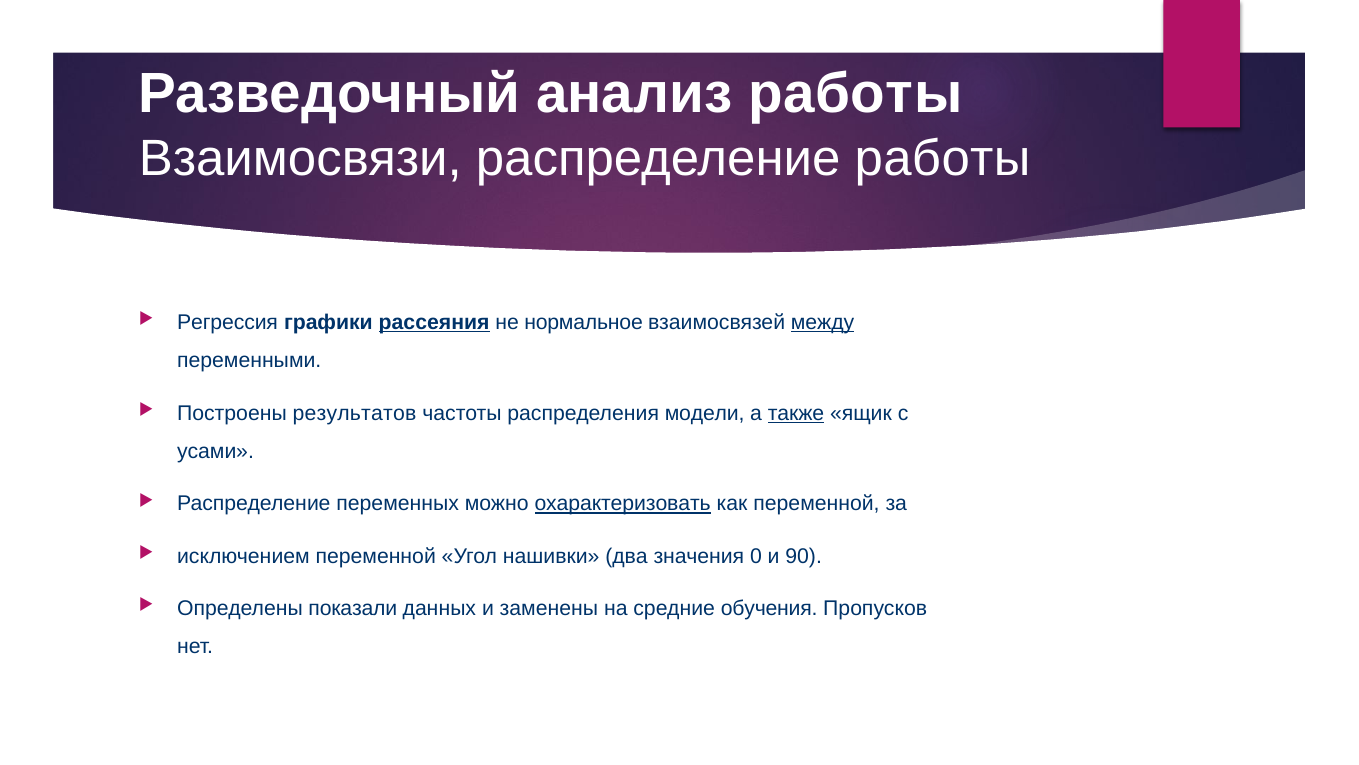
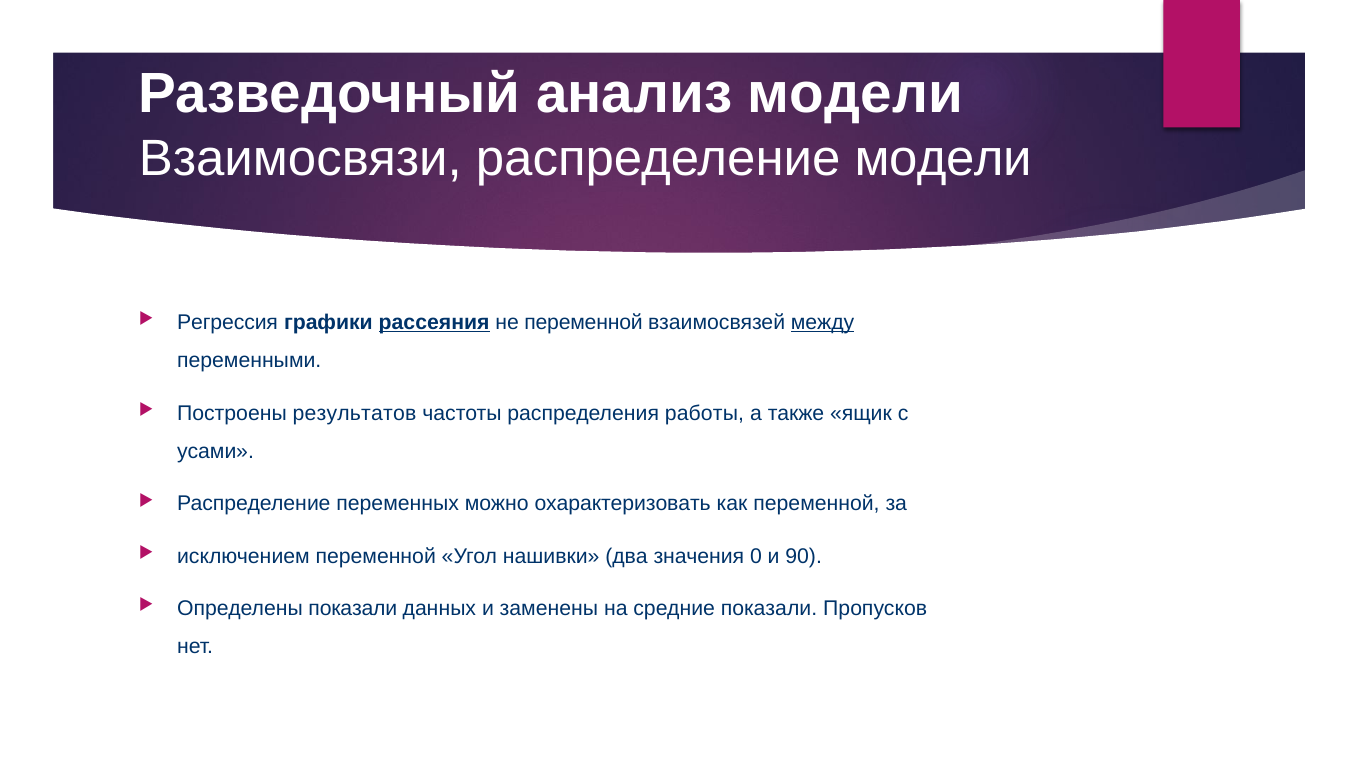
анализ работы: работы -> модели (856, 94)
распределение работы: работы -> модели (943, 158)
не нормальное: нормальное -> переменной (584, 322)
модели: модели -> работы (704, 413)
также underline: present -> none (796, 413)
охарактеризовать underline: present -> none (623, 503)
средние обучения: обучения -> показали (769, 608)
